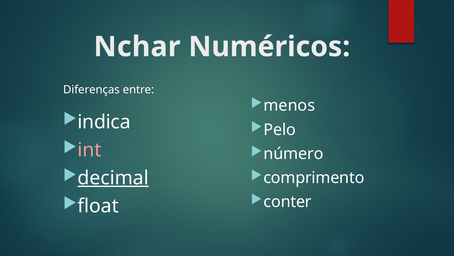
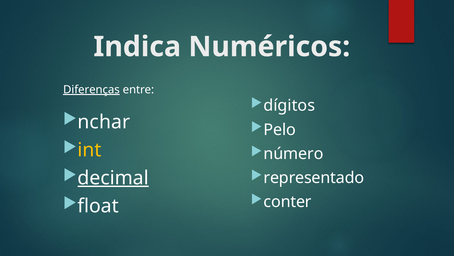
Nchar: Nchar -> Indica (137, 47)
Diferenças underline: none -> present (91, 89)
menos: menos -> dígitos (289, 105)
indica: indica -> nchar (104, 122)
int colour: pink -> yellow (89, 150)
comprimento: comprimento -> representado (314, 177)
